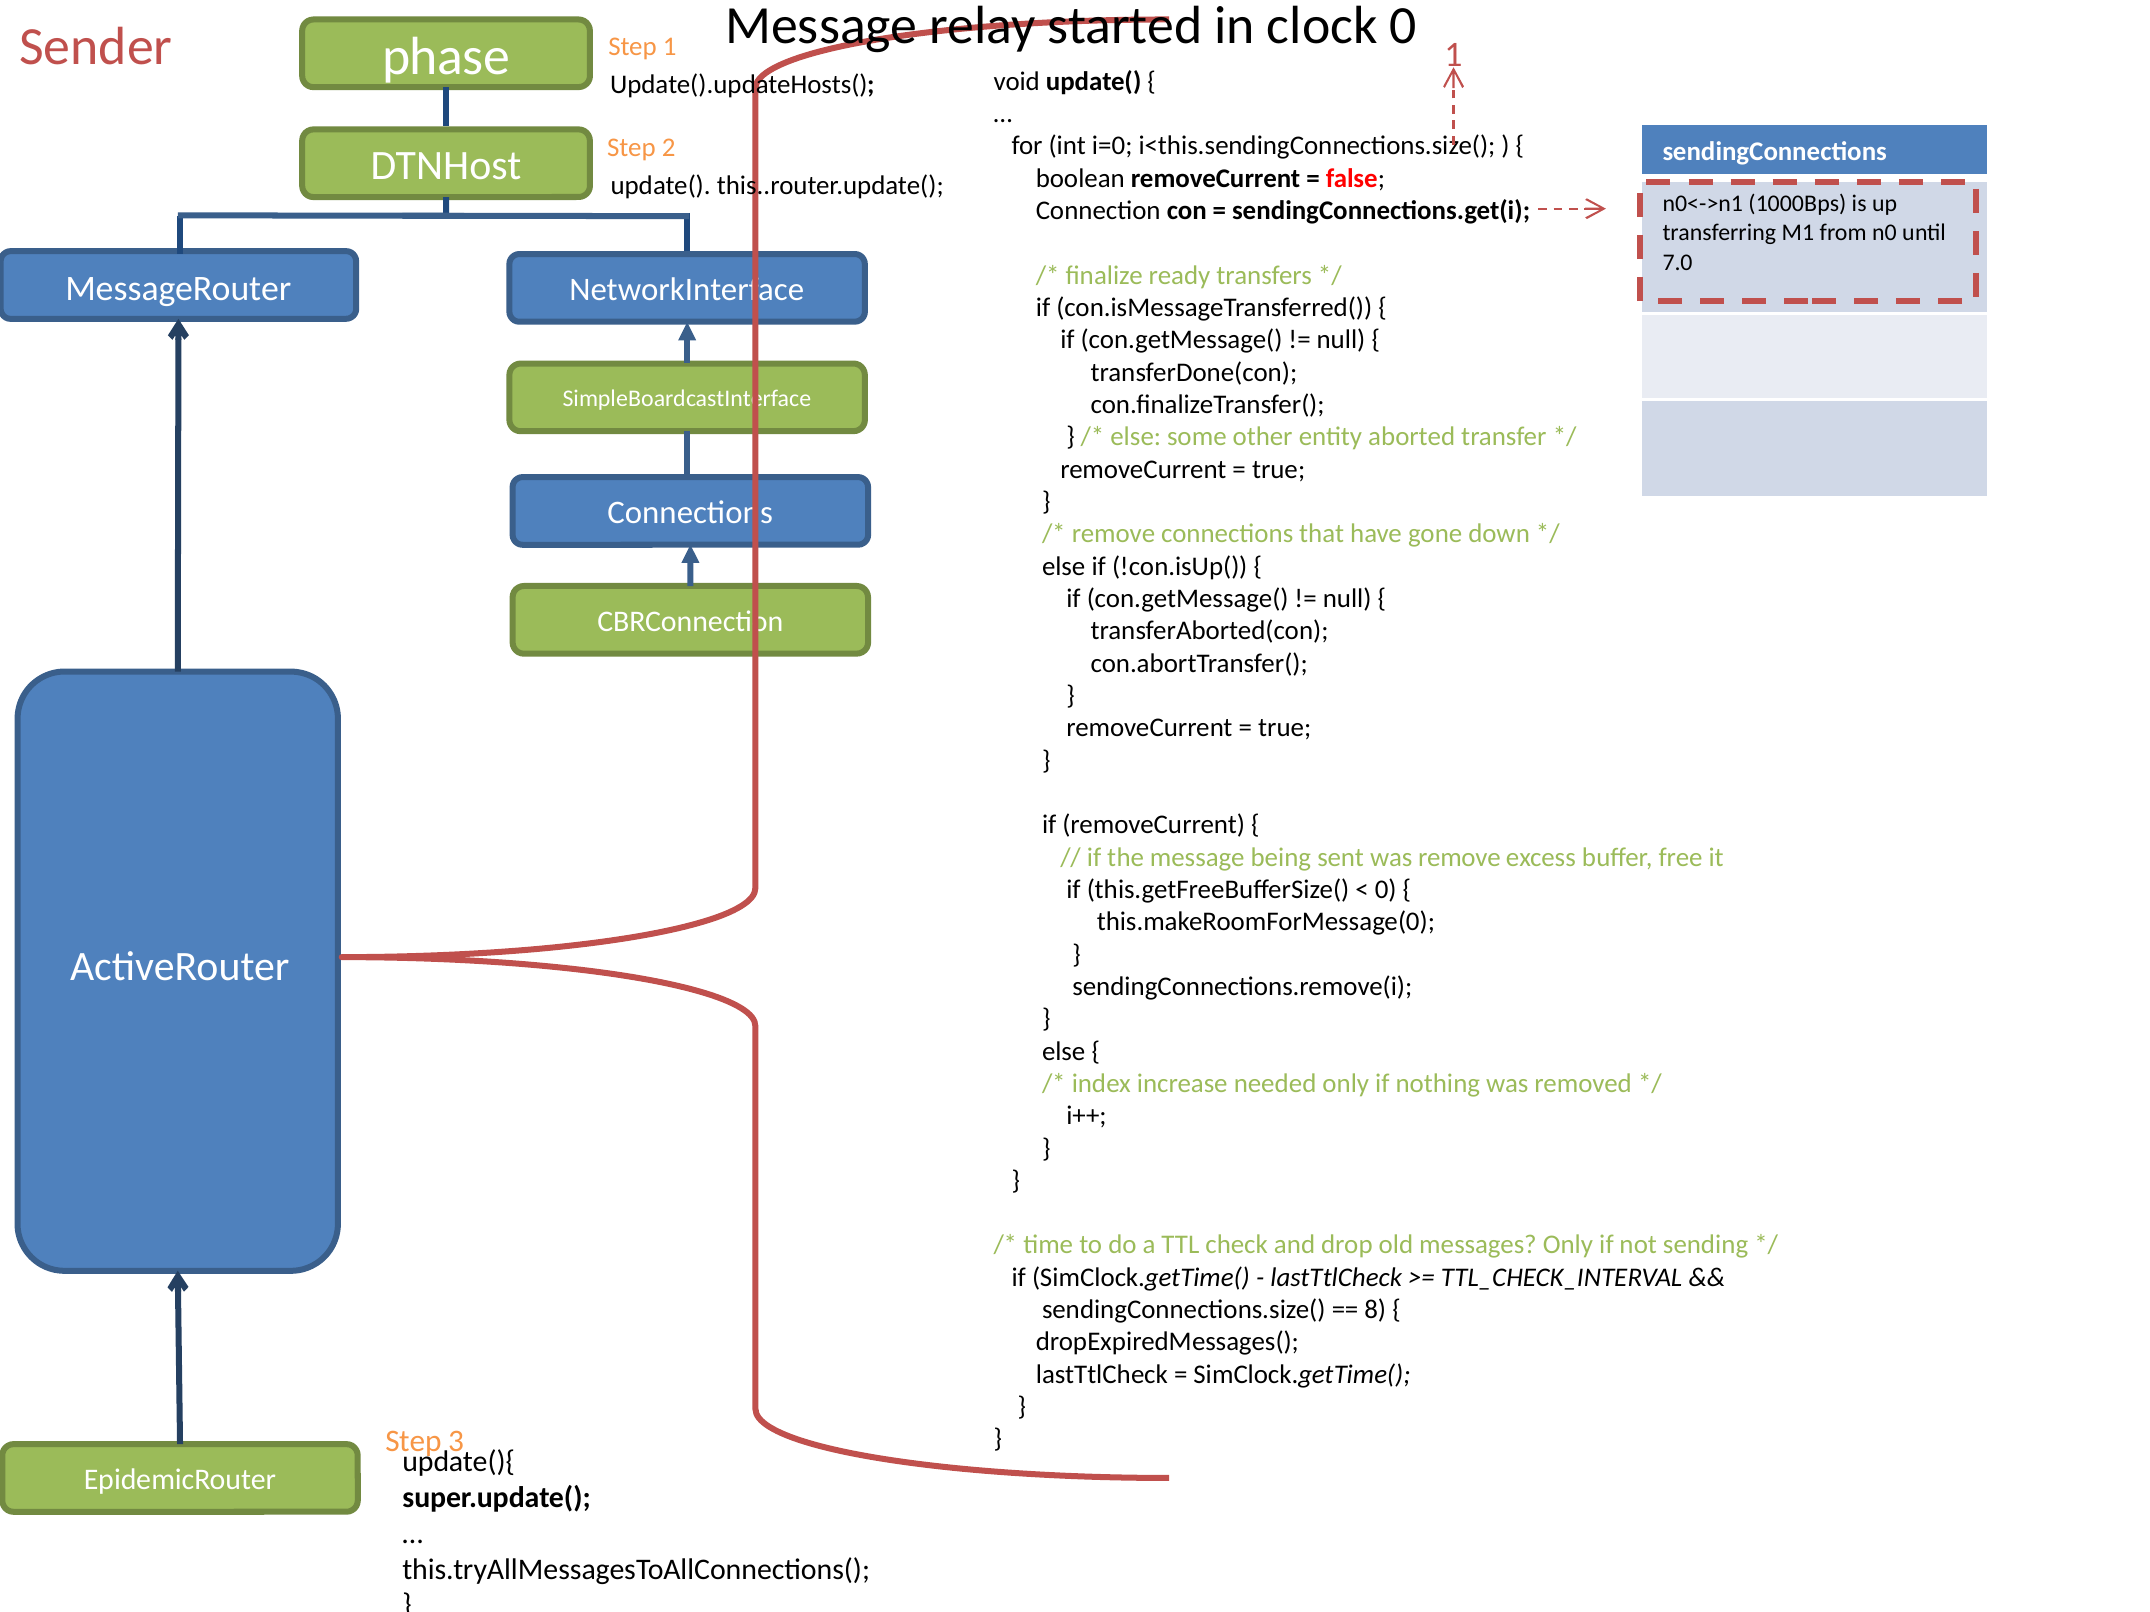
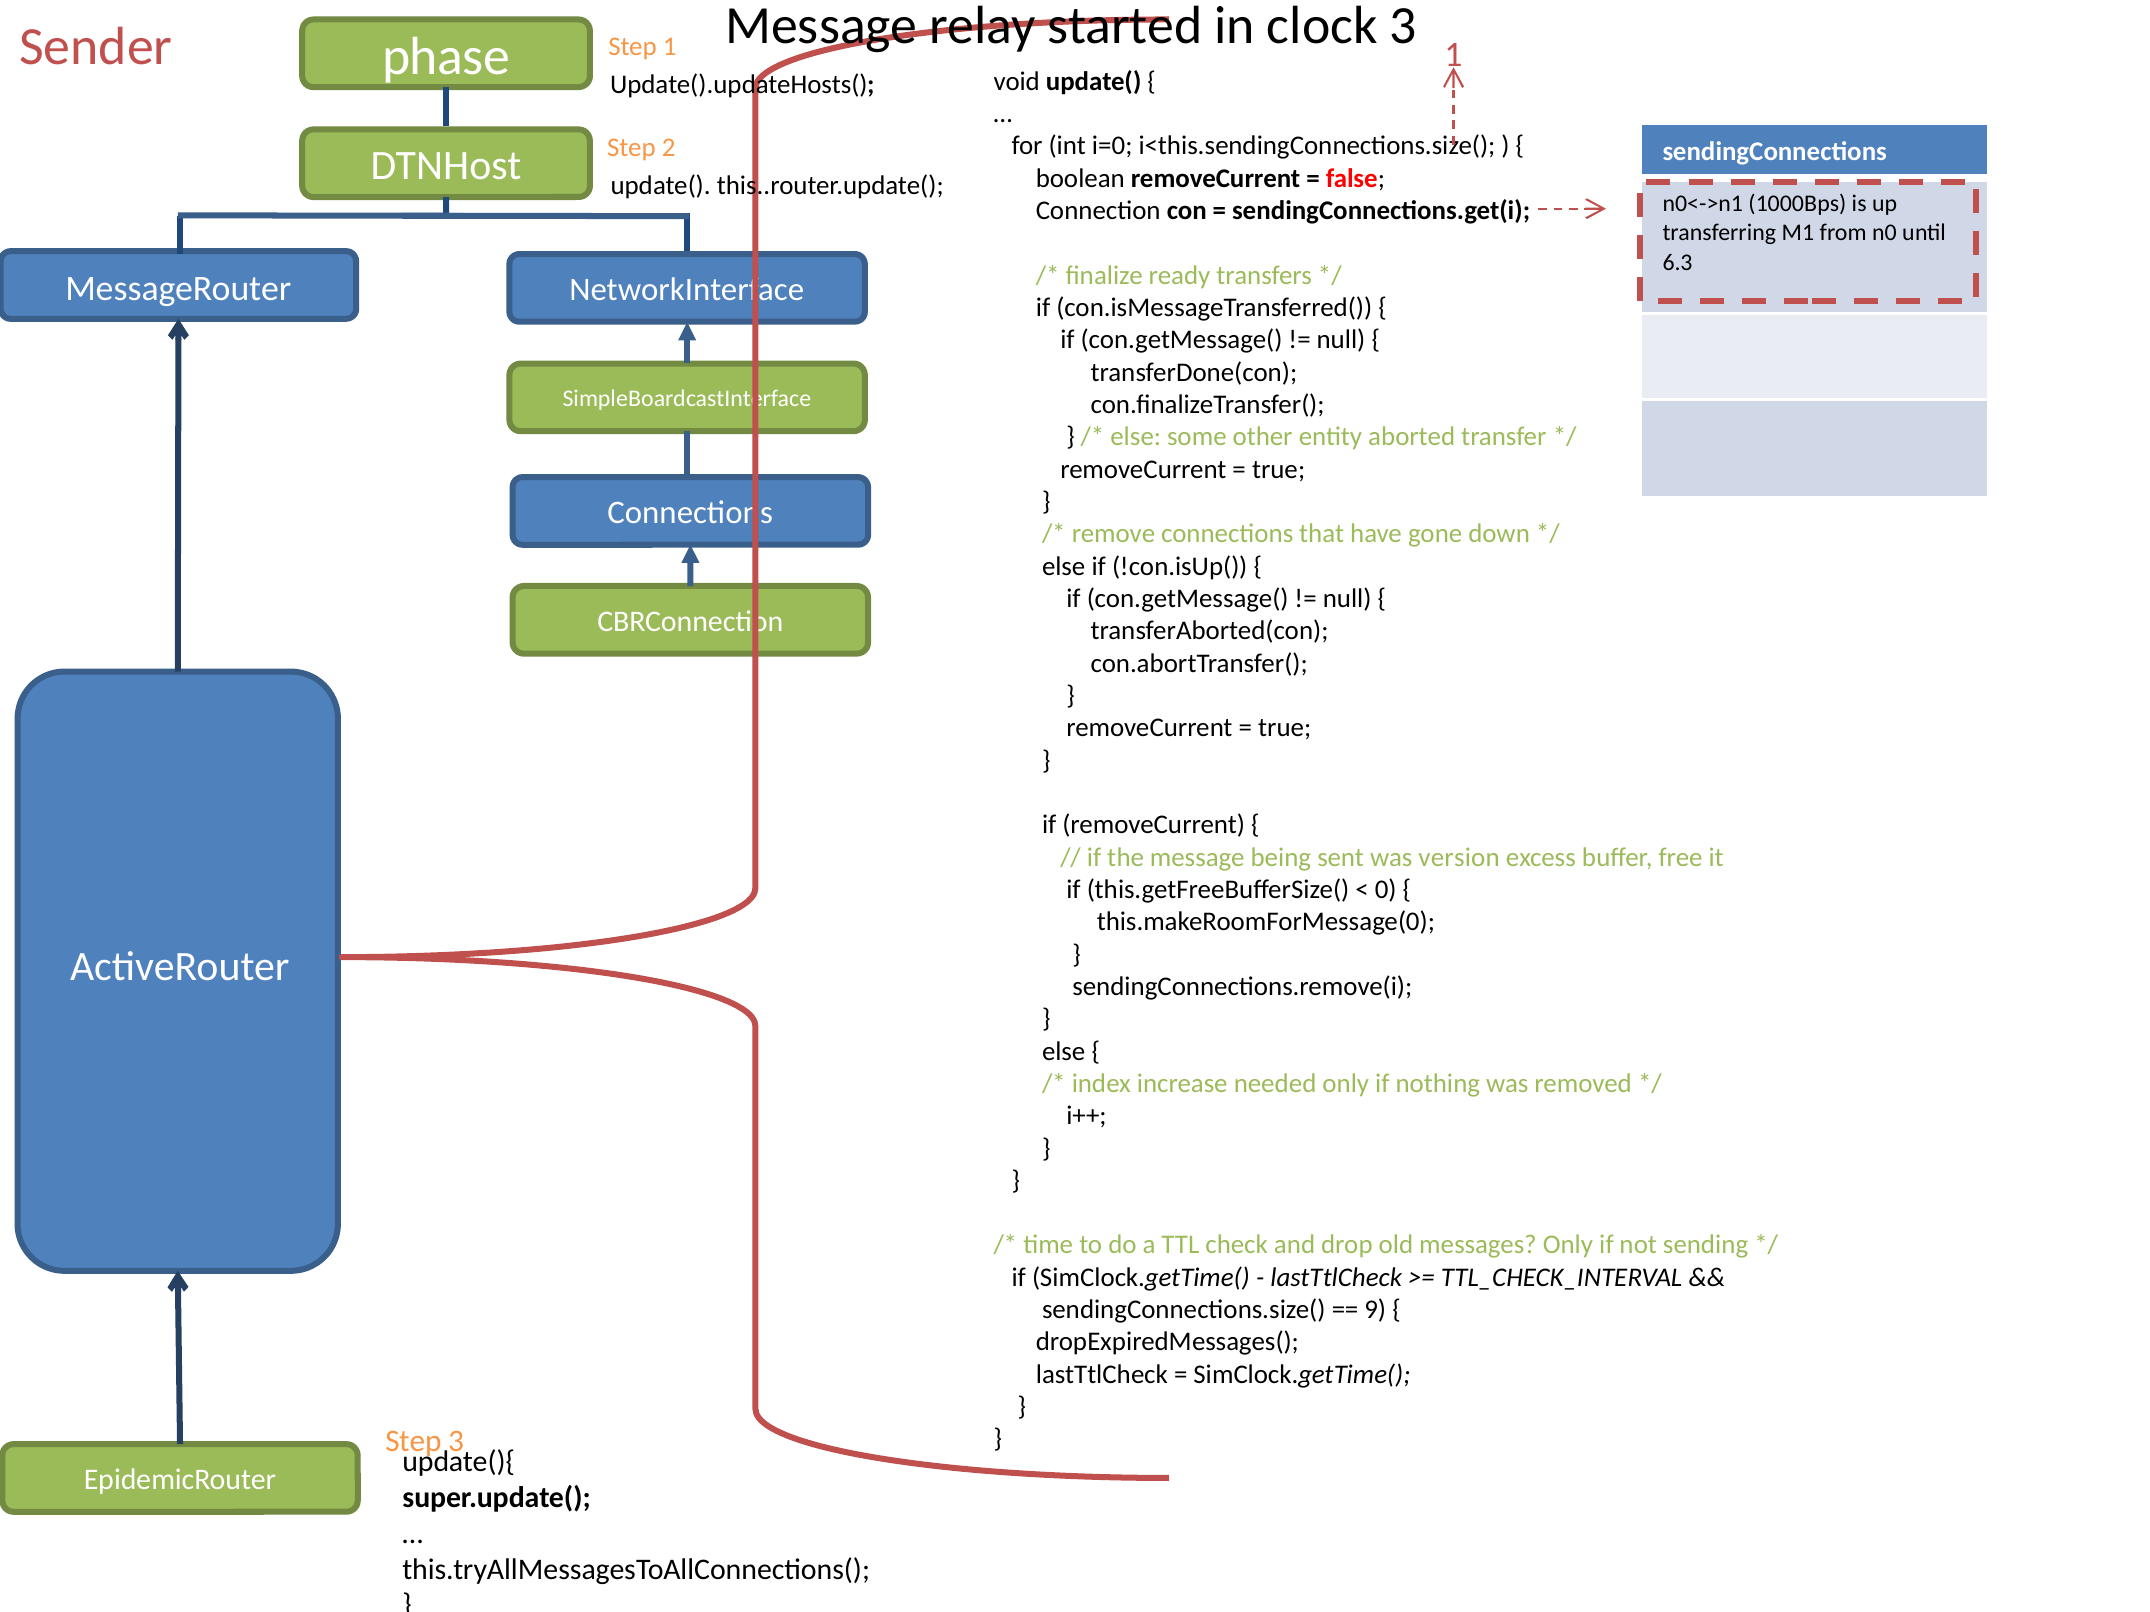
clock 0: 0 -> 3 (1403, 25)
7.0: 7.0 -> 6.3 (1678, 262)
was remove: remove -> version (1459, 857)
8: 8 -> 9 (1375, 1310)
